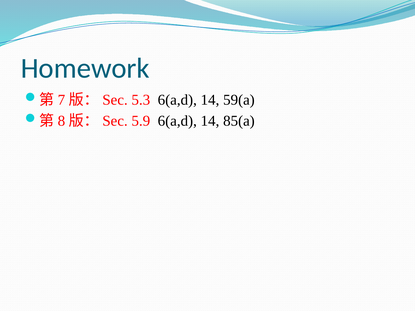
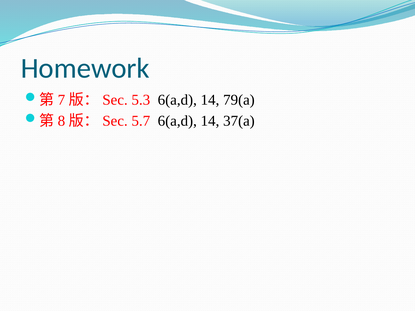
59(a: 59(a -> 79(a (239, 100)
5.9: 5.9 -> 5.7 (141, 121)
85(a: 85(a -> 37(a (239, 121)
